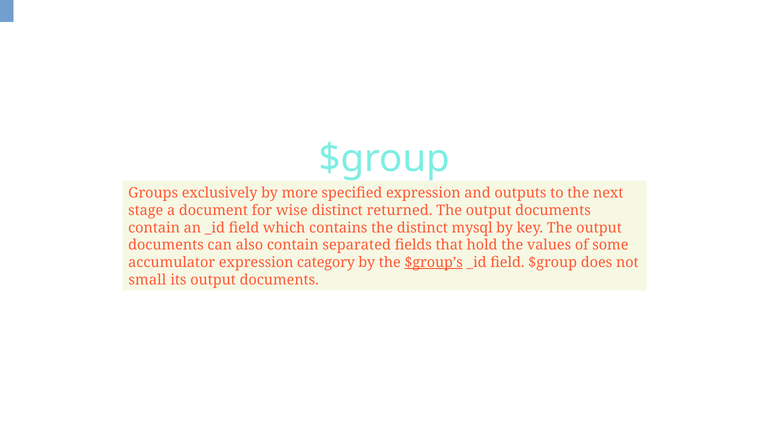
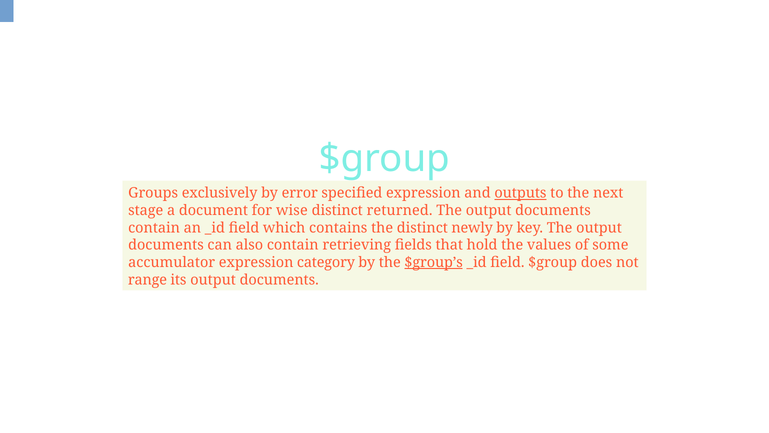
more: more -> error (300, 193)
outputs underline: none -> present (520, 193)
mysql: mysql -> newly (472, 228)
separated: separated -> retrieving (357, 245)
small: small -> range (148, 280)
